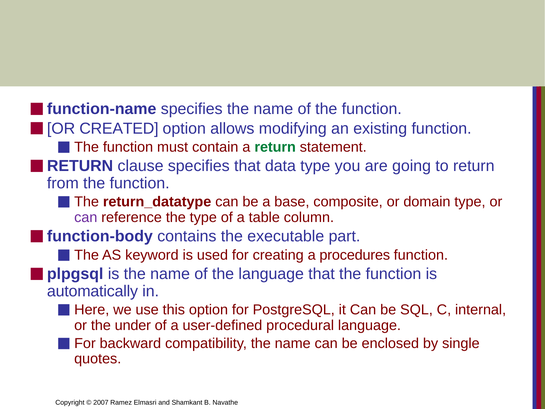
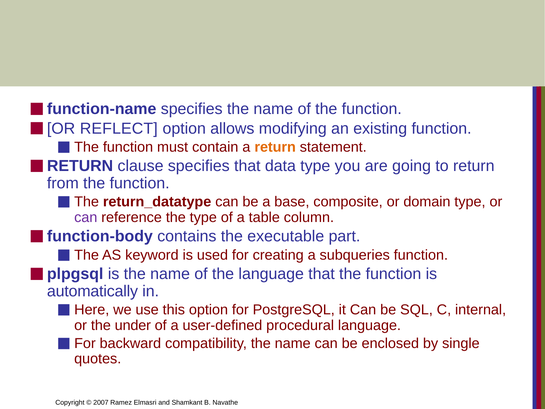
CREATED: CREATED -> REFLECT (119, 128)
return colour: green -> orange (275, 147)
procedures: procedures -> subqueries (355, 255)
